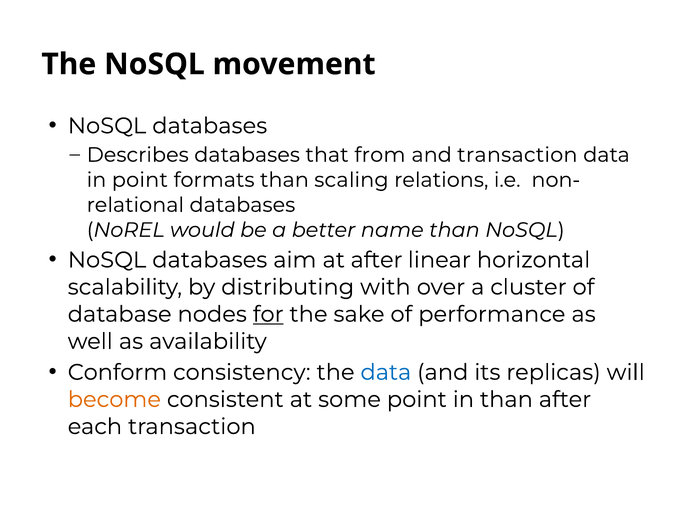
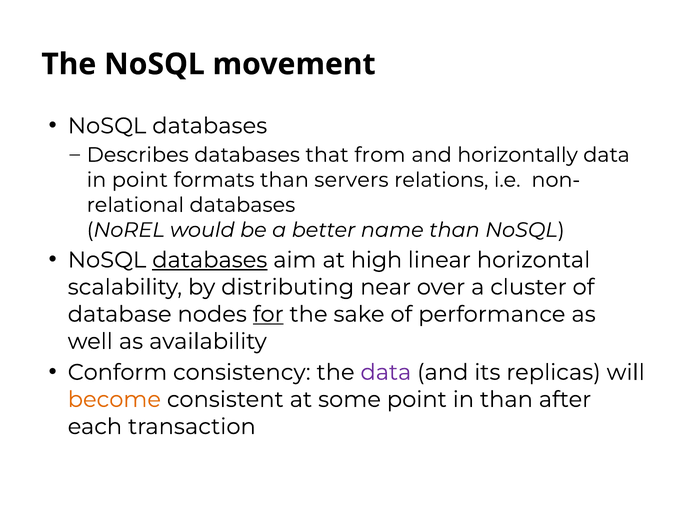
and transaction: transaction -> horizontally (518, 155)
scaling: scaling -> servers (351, 180)
databases underline: none -> present (210, 260)
at after: after -> high (377, 260)
with: with -> near (386, 287)
data colour: blue -> purple (386, 372)
